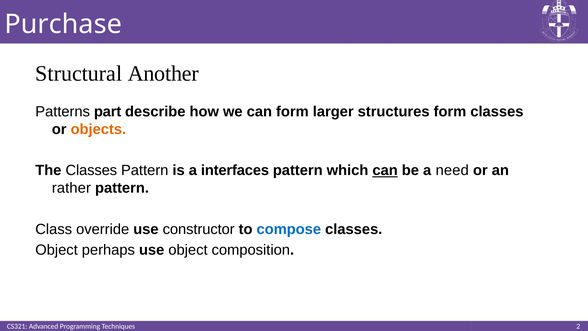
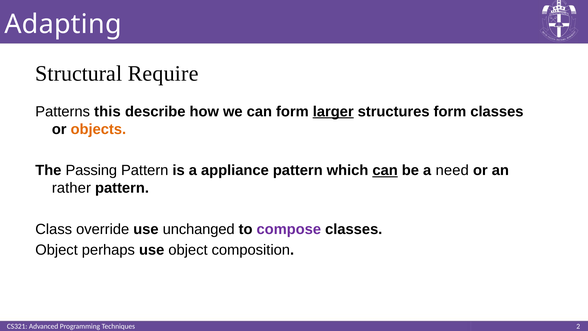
Purchase: Purchase -> Adapting (63, 24)
Another: Another -> Require (163, 73)
part: part -> this (107, 112)
larger underline: none -> present (333, 112)
The Classes: Classes -> Passing (91, 170)
interfaces: interfaces -> appliance (235, 170)
constructor: constructor -> unchanged (199, 229)
compose colour: blue -> purple (289, 229)
